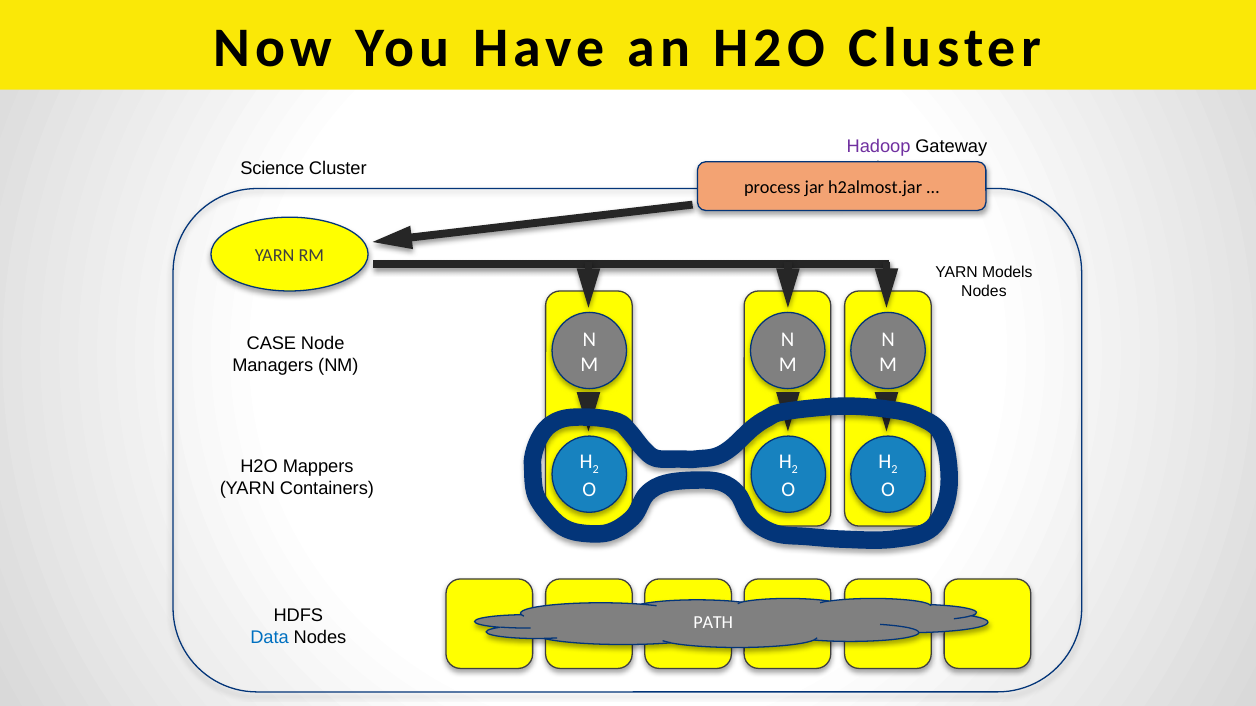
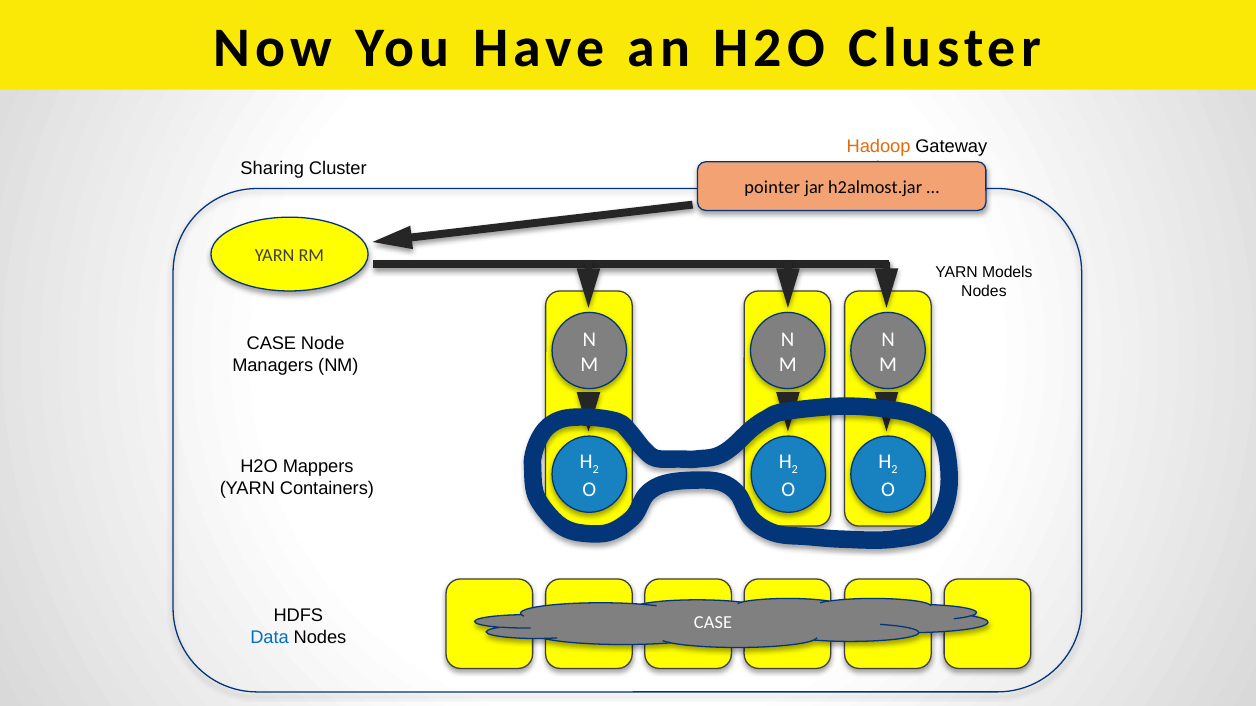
Hadoop colour: purple -> orange (879, 147)
Science: Science -> Sharing (272, 169)
process: process -> pointer (772, 188)
PATH: PATH -> CASE (713, 623)
